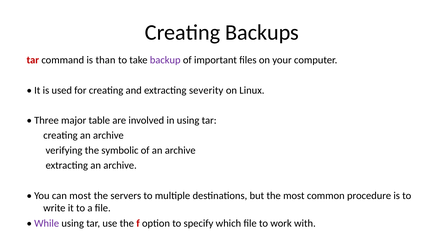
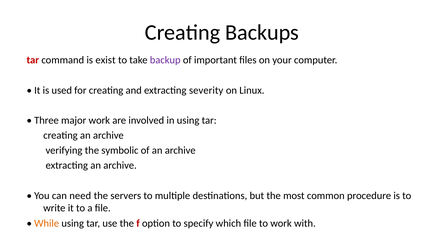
than: than -> exist (106, 60)
major table: table -> work (99, 120)
can most: most -> need (80, 195)
While colour: purple -> orange (47, 223)
